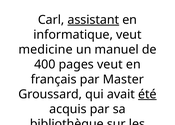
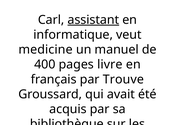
pages veut: veut -> livre (110, 65)
Master: Master -> Trouve (123, 79)
été underline: present -> none (147, 94)
